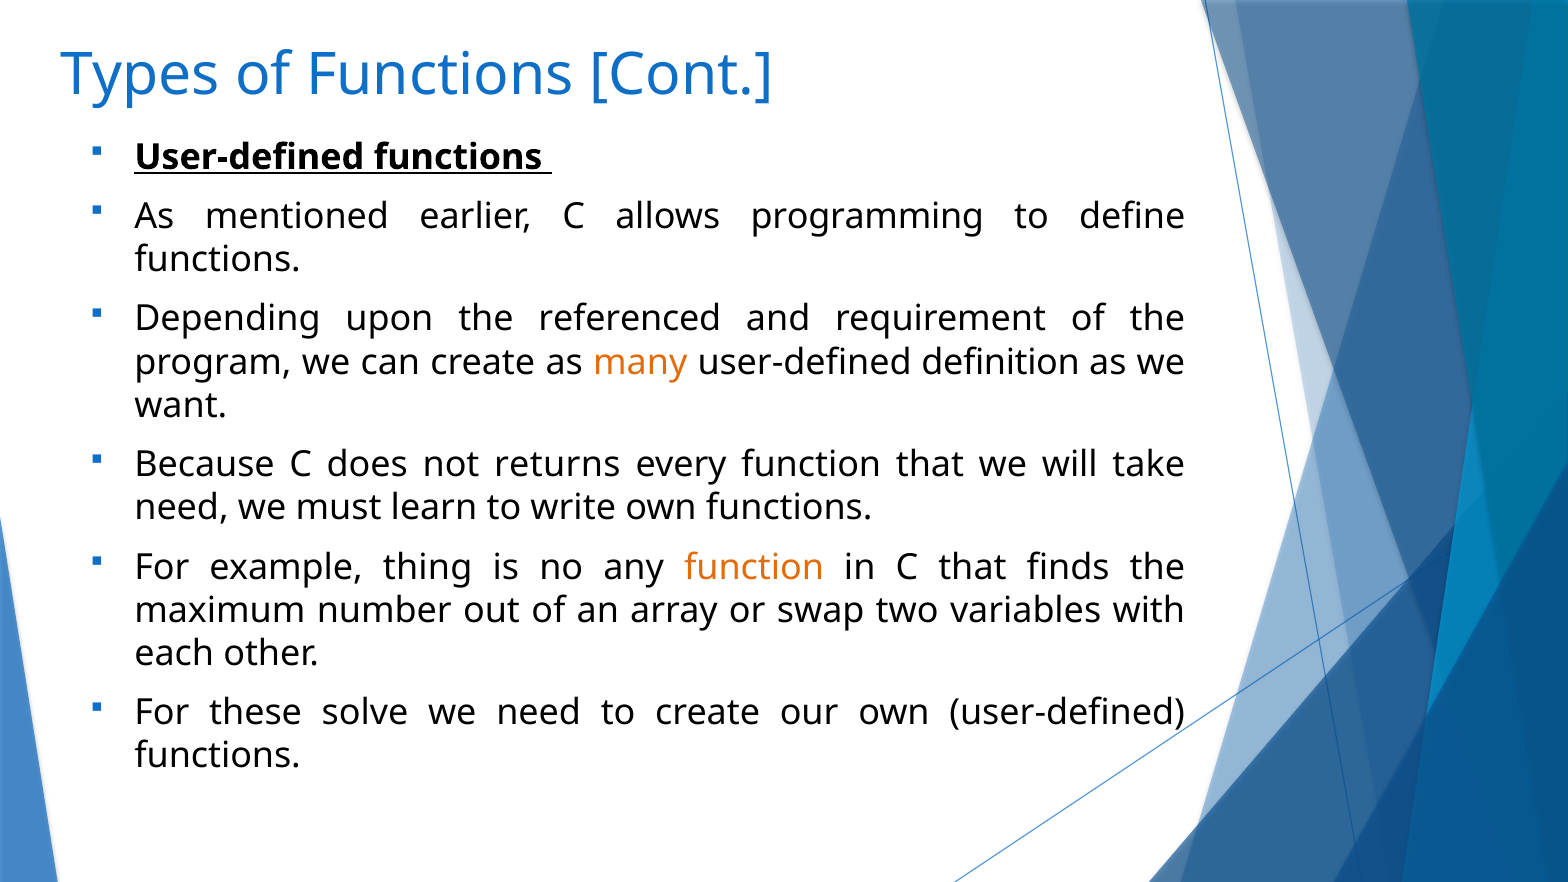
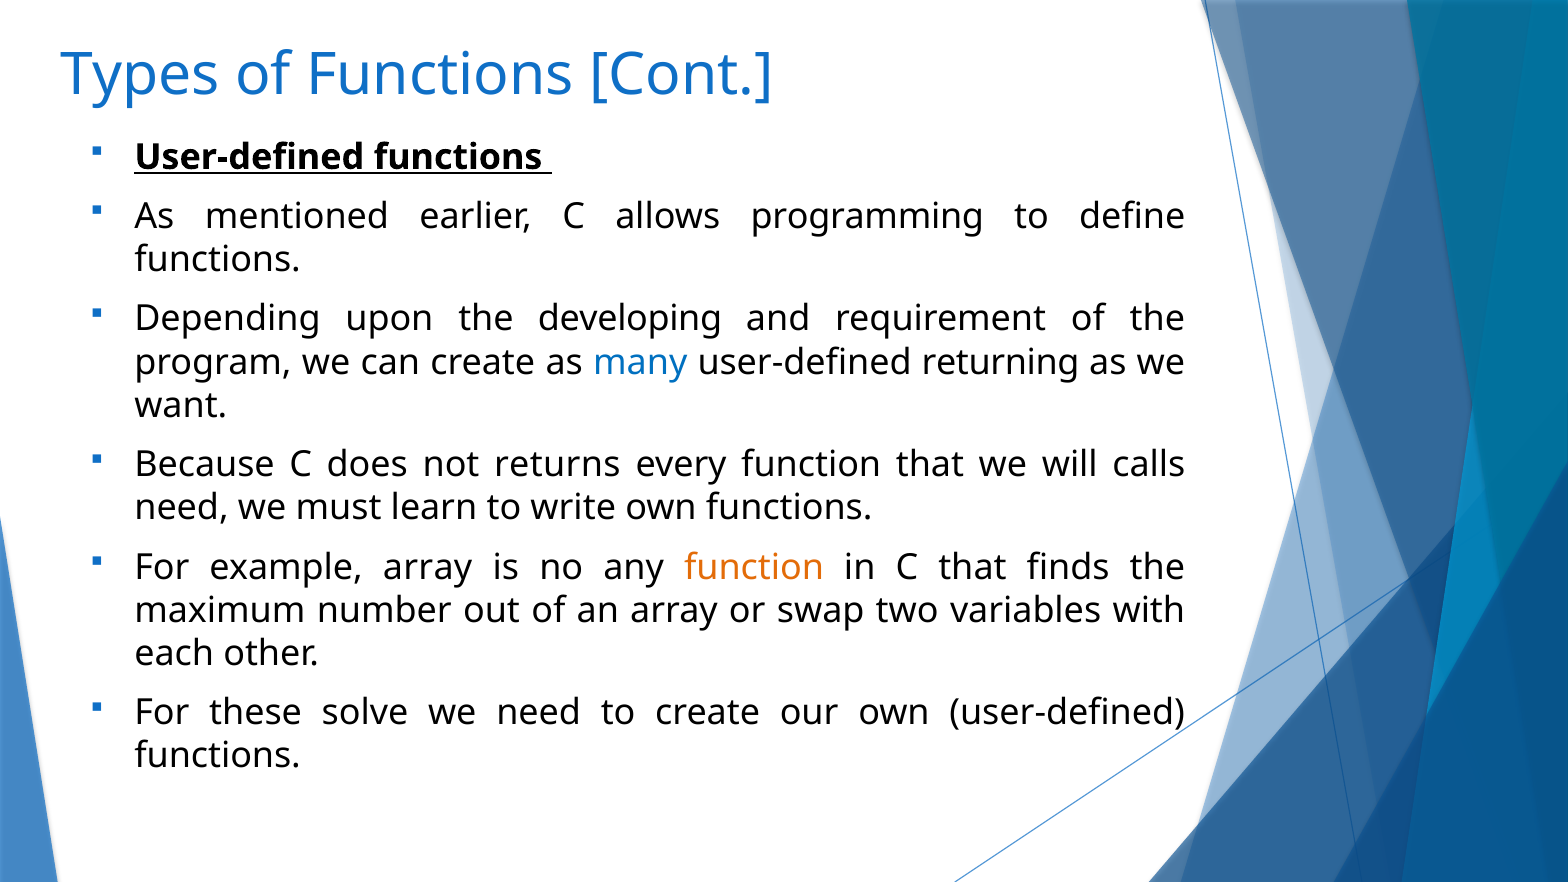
referenced: referenced -> developing (630, 319)
many colour: orange -> blue (640, 362)
definition: definition -> returning (1001, 362)
take: take -> calls (1149, 465)
example thing: thing -> array (428, 567)
